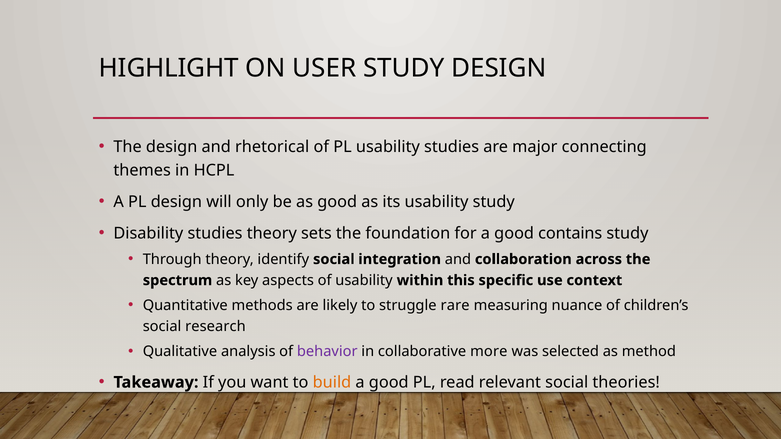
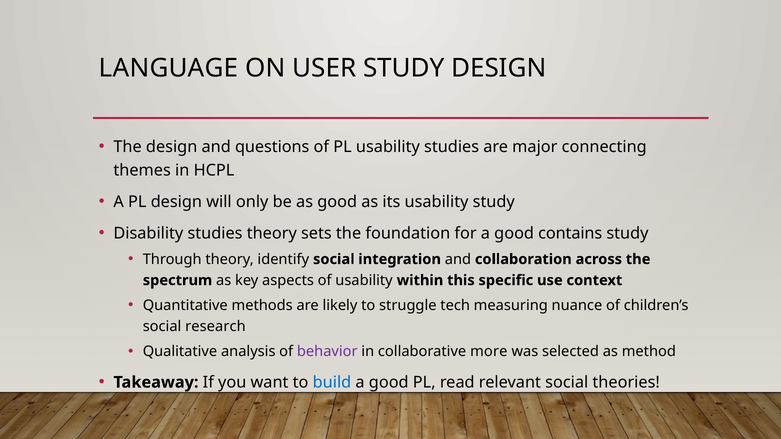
HIGHLIGHT: HIGHLIGHT -> LANGUAGE (169, 68)
rhetorical: rhetorical -> questions (272, 147)
rare: rare -> tech (455, 306)
build colour: orange -> blue (332, 383)
